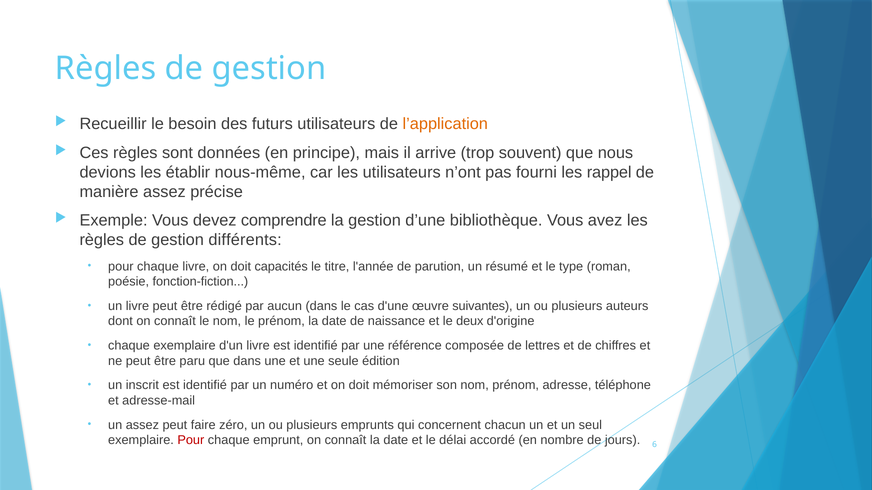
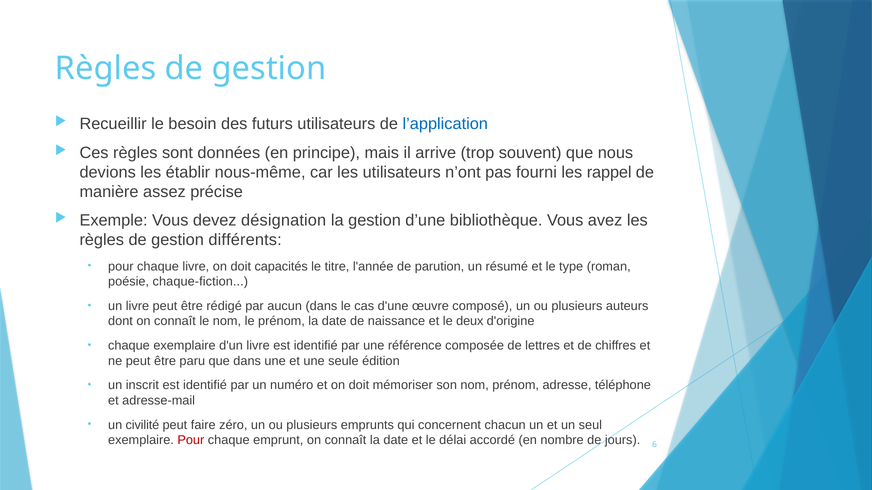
l’application colour: orange -> blue (445, 124)
comprendre: comprendre -> désignation (284, 221)
fonction-fiction: fonction-fiction -> chaque-fiction (200, 282)
suivantes: suivantes -> composé (482, 306)
un assez: assez -> civilité (142, 425)
